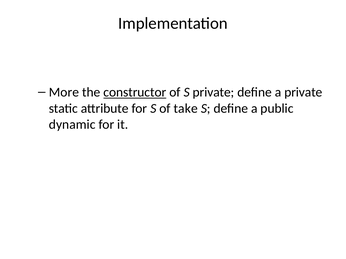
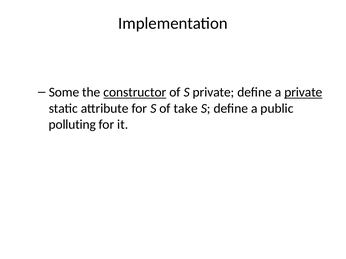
More: More -> Some (64, 92)
private underline: none -> present (303, 92)
dynamic: dynamic -> polluting (72, 125)
